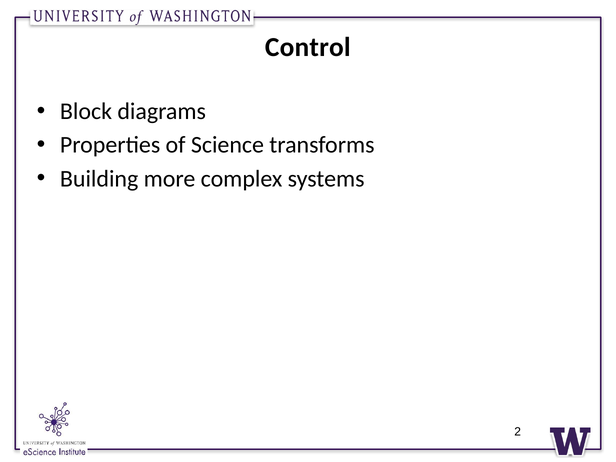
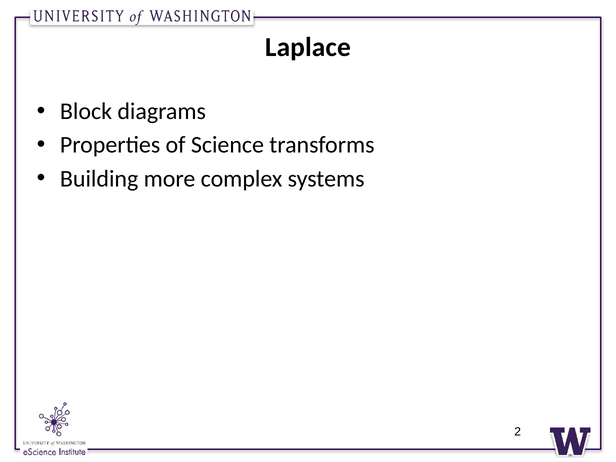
Control: Control -> Laplace (308, 47)
